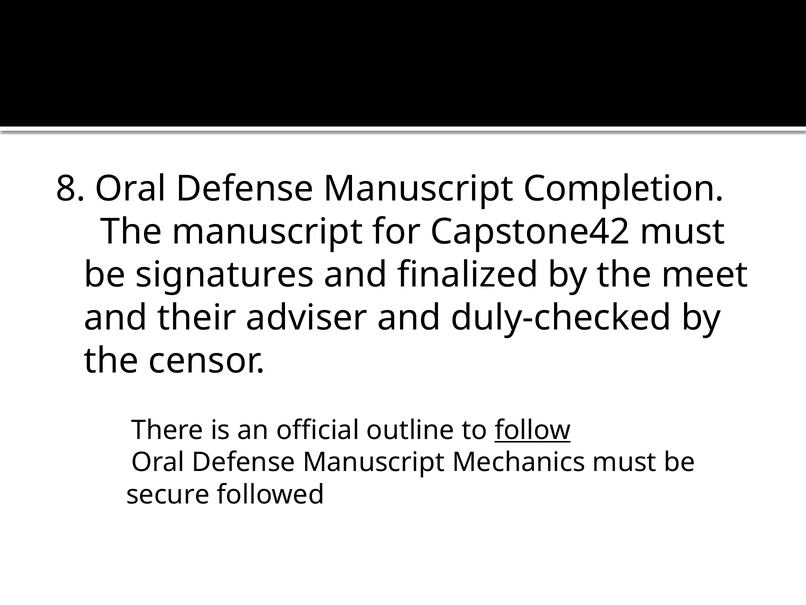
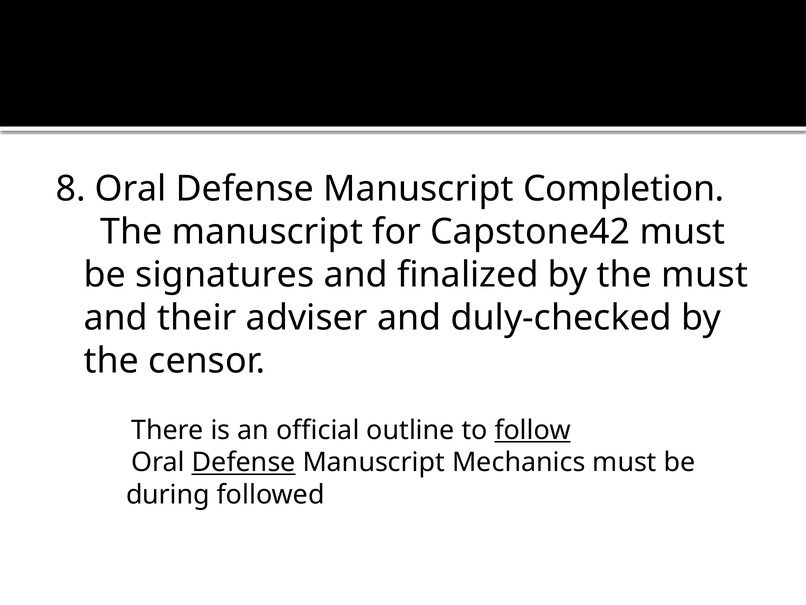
the meet: meet -> must (705, 275)
Defense underline: none -> present (244, 462)
secure: secure -> during (168, 494)
